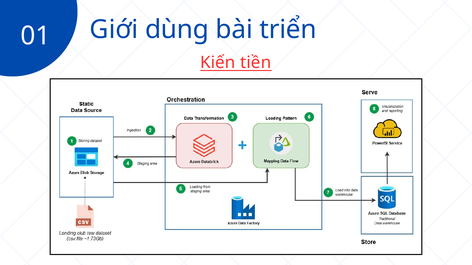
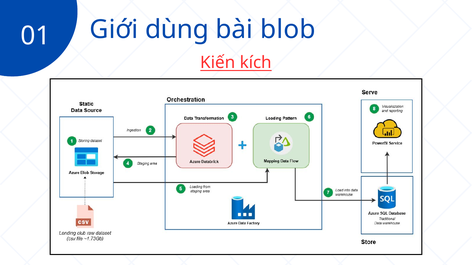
triển: triển -> blob (288, 29)
tiền: tiền -> kích (256, 63)
